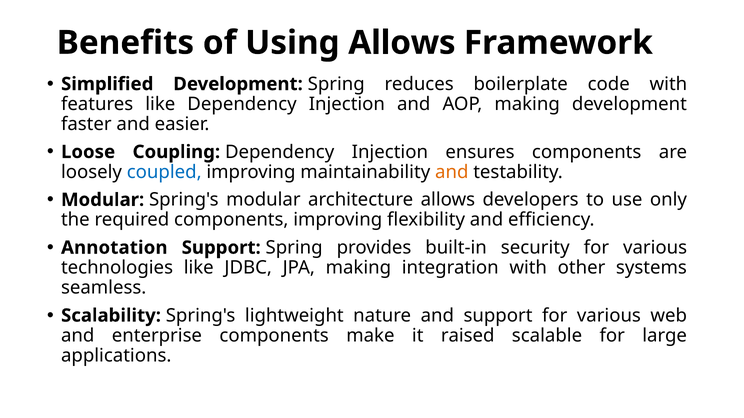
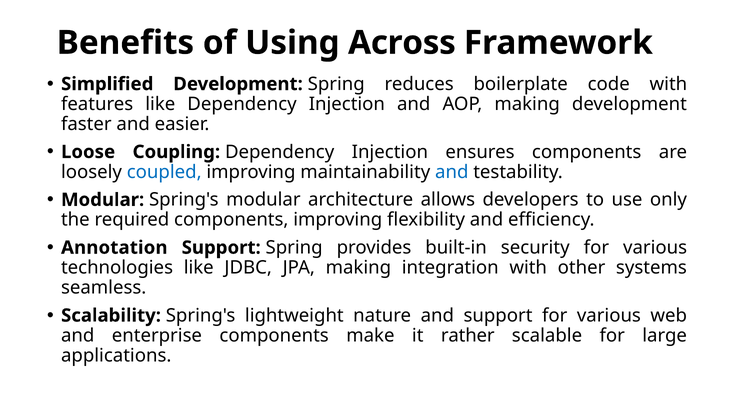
Using Allows: Allows -> Across (402, 43)
and colour: orange -> blue (452, 172)
raised: raised -> rather (468, 336)
